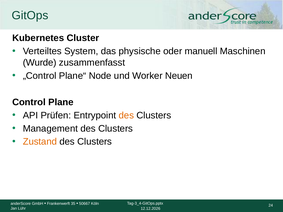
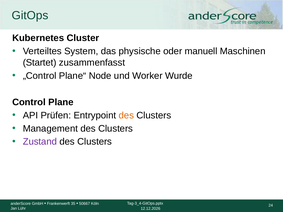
Wurde: Wurde -> Startet (40, 63)
Neuen: Neuen -> Wurde (179, 76)
Zustand colour: orange -> purple (40, 142)
